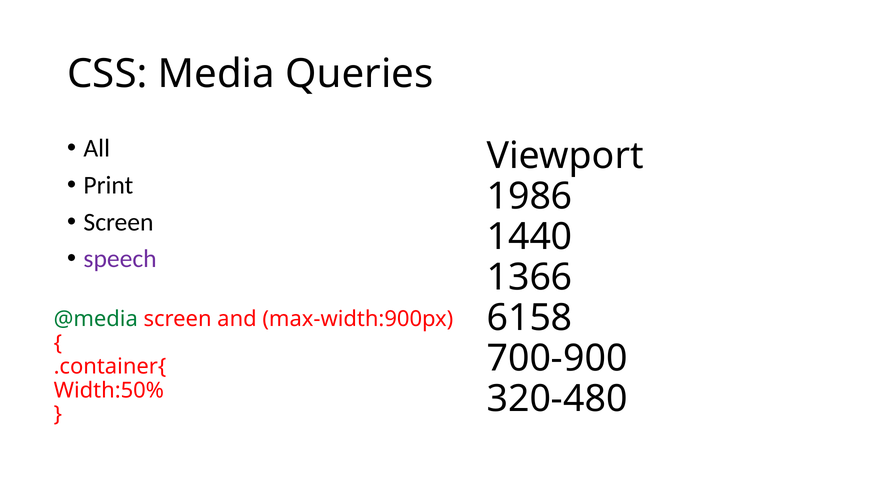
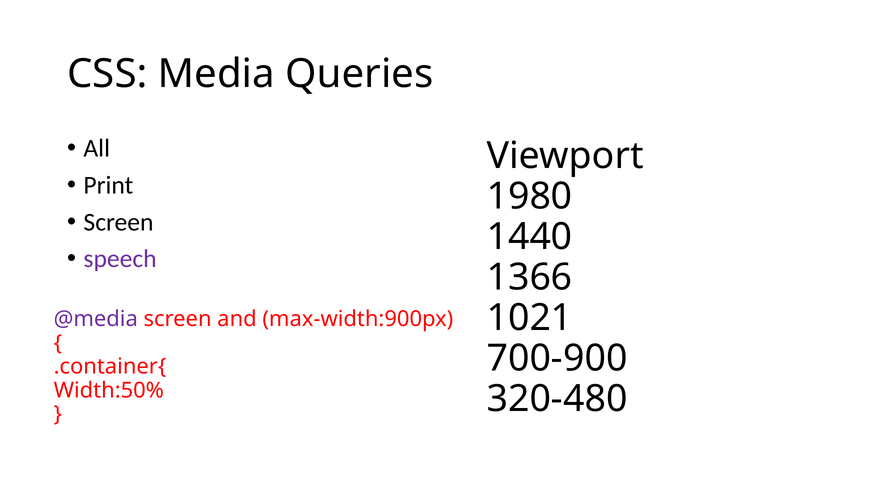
1986: 1986 -> 1980 (530, 196)
6158: 6158 -> 1021 (530, 318)
@media colour: green -> purple (96, 320)
